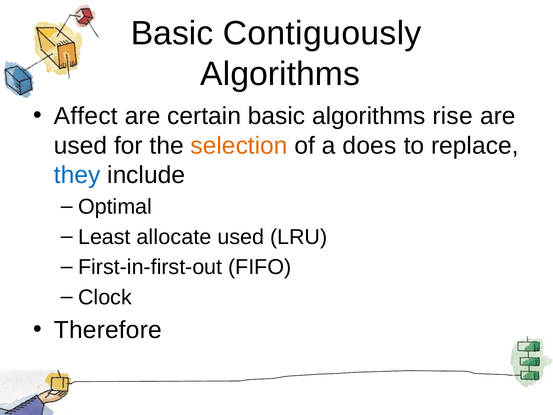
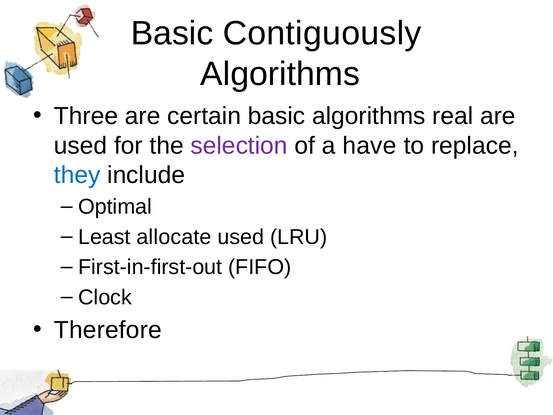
Affect: Affect -> Three (86, 116)
rise: rise -> real (453, 116)
selection colour: orange -> purple (239, 146)
does: does -> have (369, 146)
